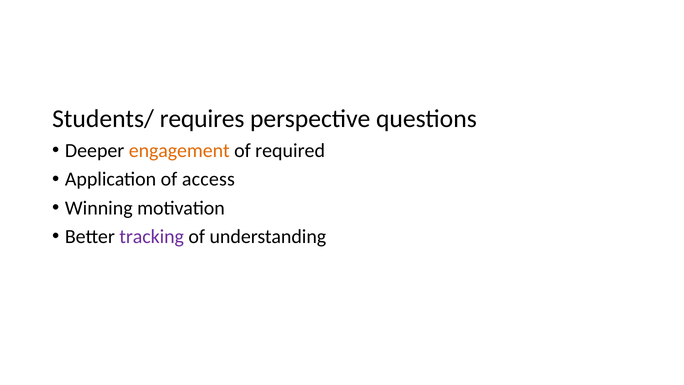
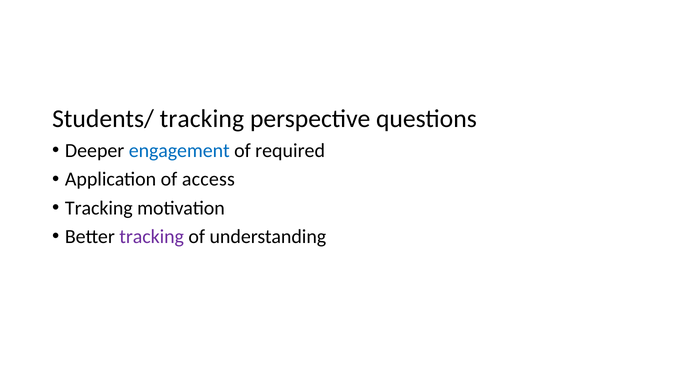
Students/ requires: requires -> tracking (202, 119)
engagement colour: orange -> blue (179, 150)
Winning: Winning -> Tracking (99, 208)
